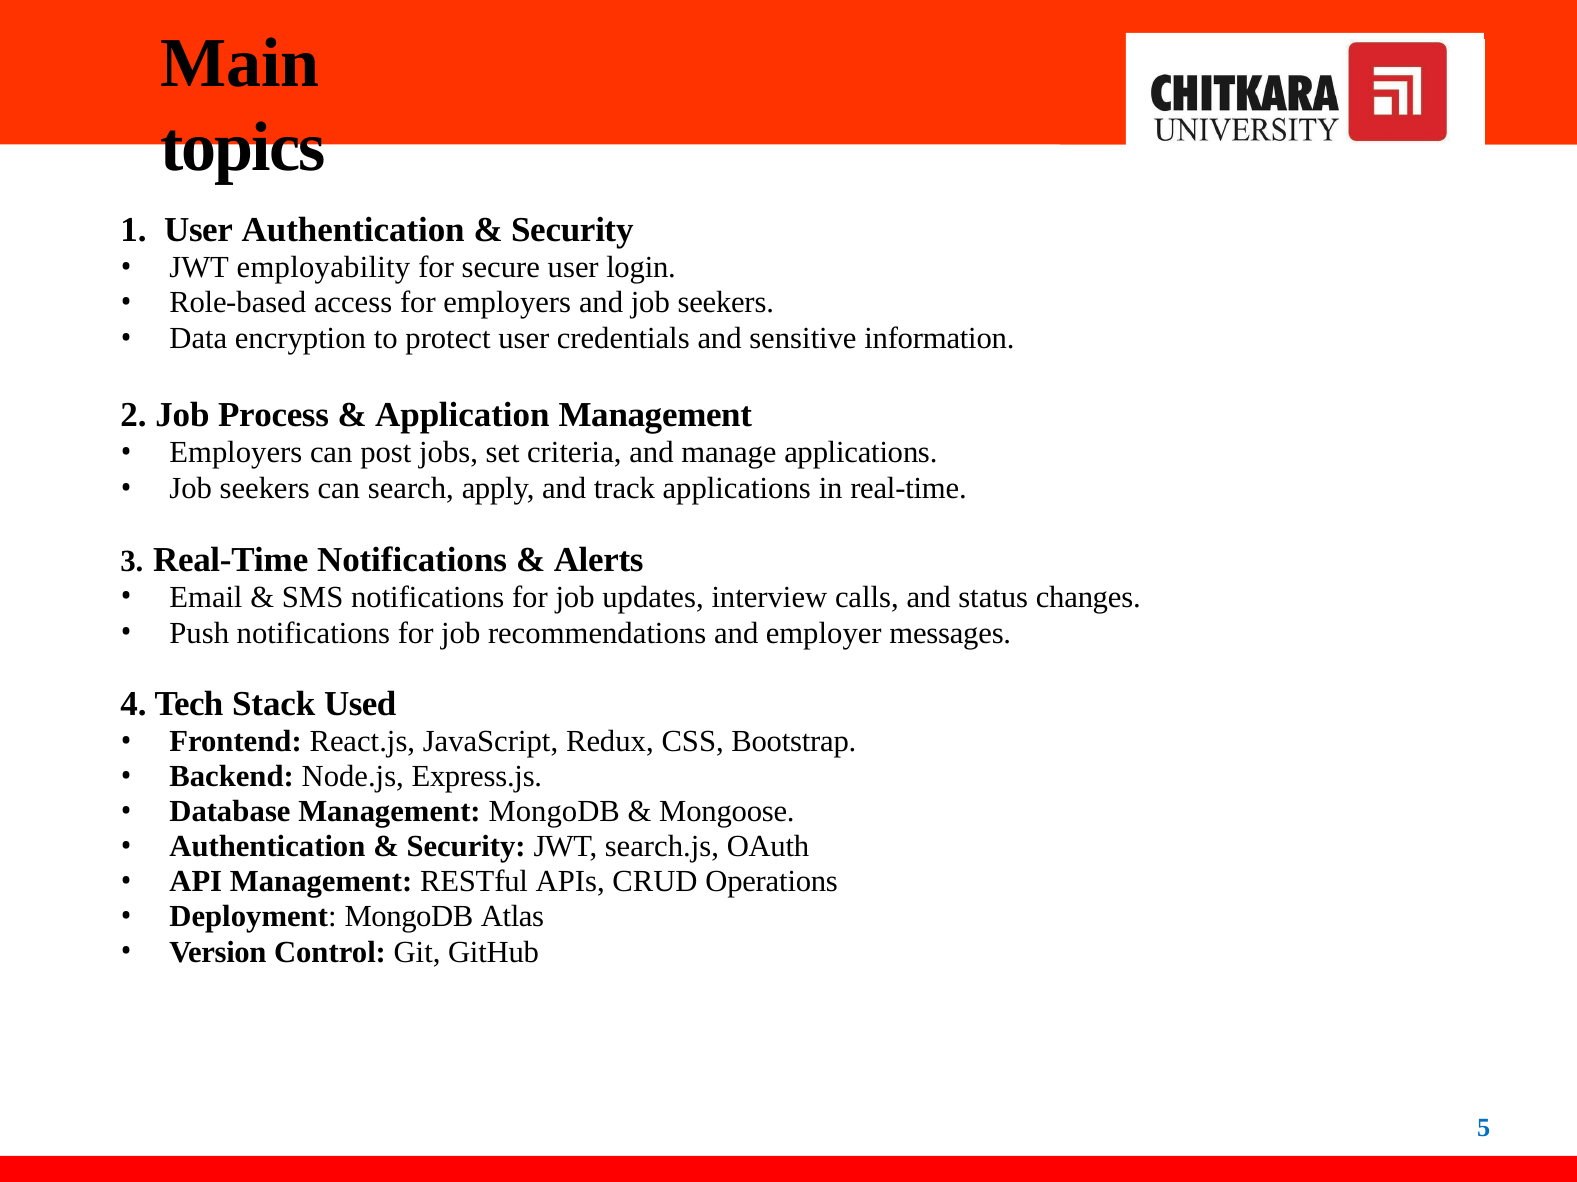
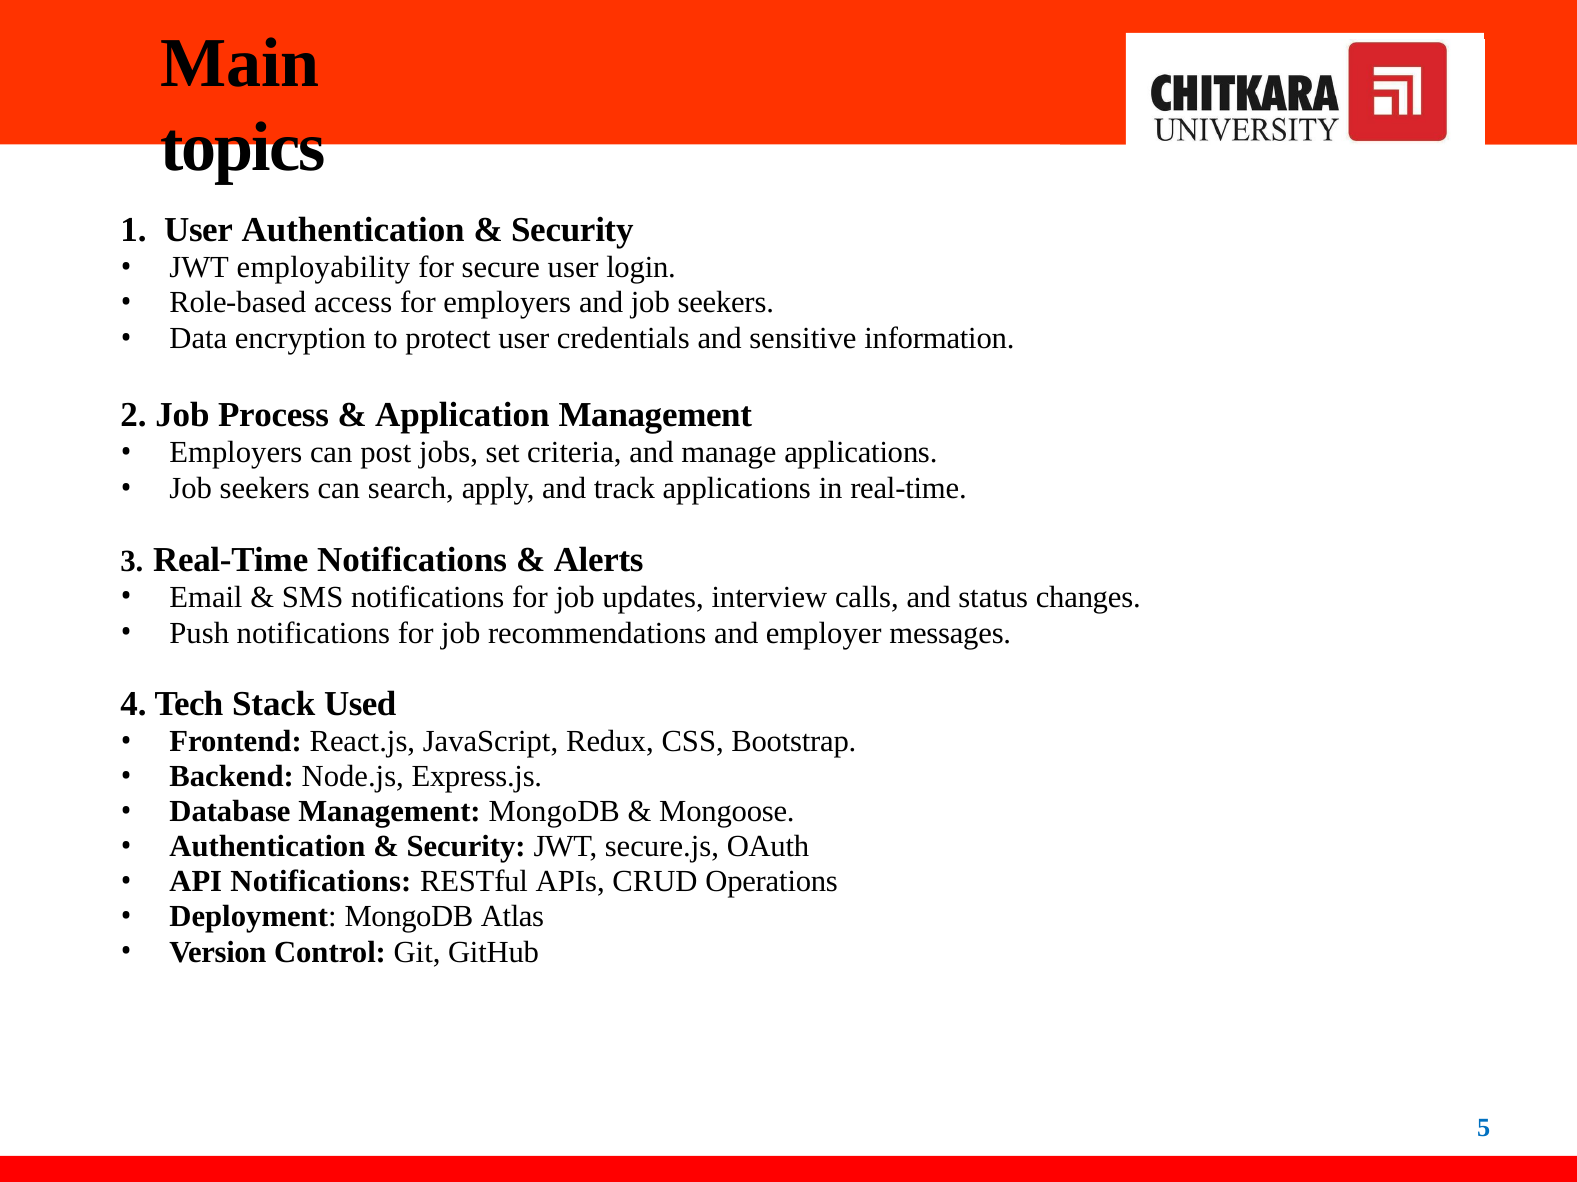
search.js: search.js -> secure.js (662, 847)
API Management: Management -> Notifications (321, 882)
